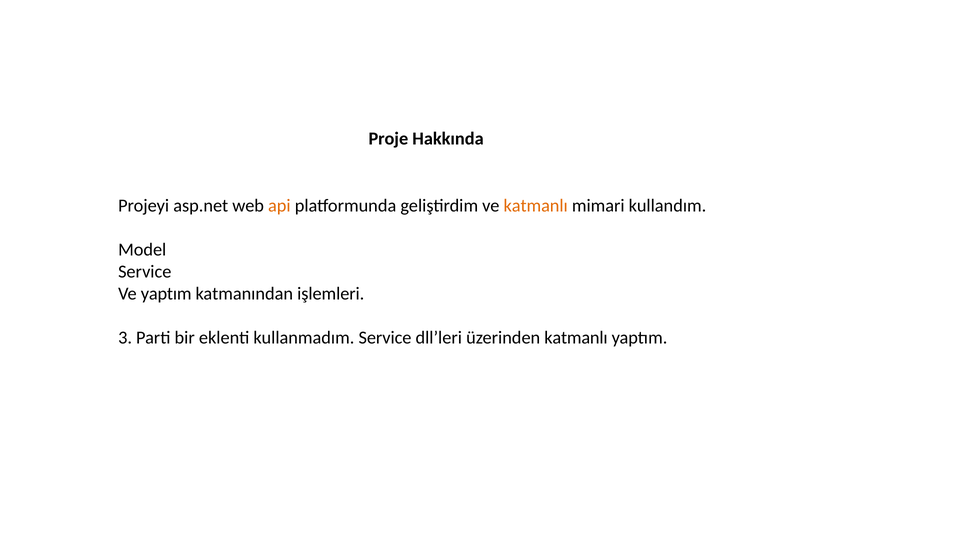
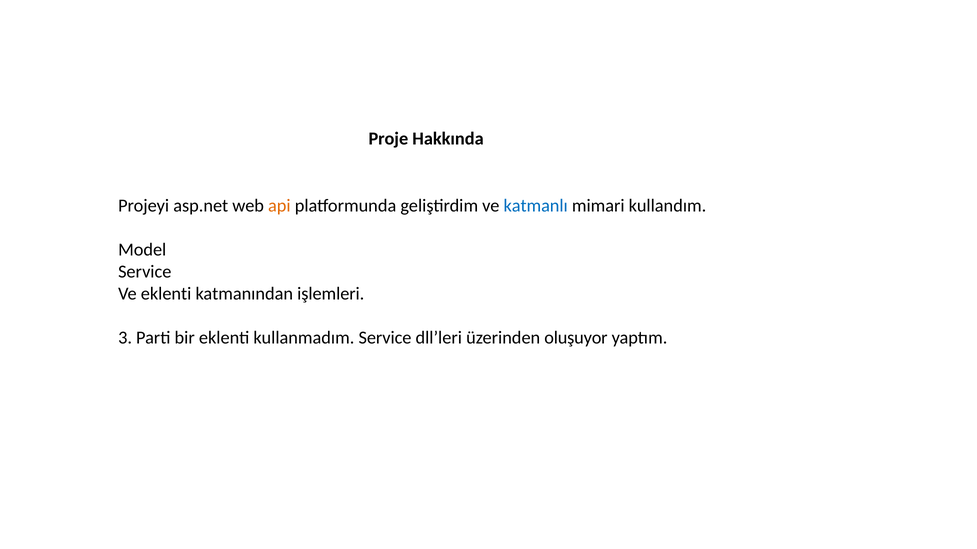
katmanlı colour: orange -> blue (536, 206)
Ve yaptım: yaptım -> eklenti (166, 294)
üzerinden katmanlı: katmanlı -> oluşuyor (576, 338)
